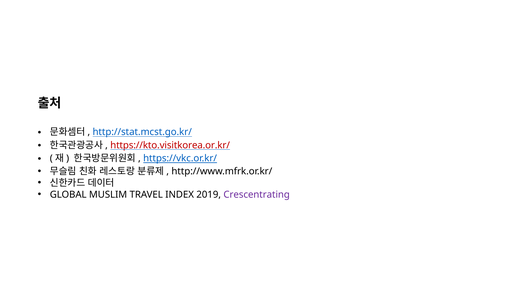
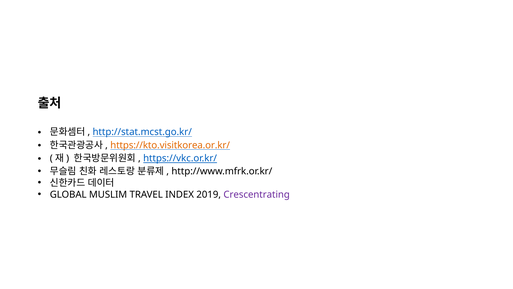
https://kto.visitkorea.or.kr/ colour: red -> orange (170, 145)
